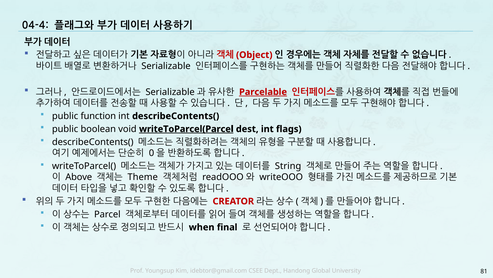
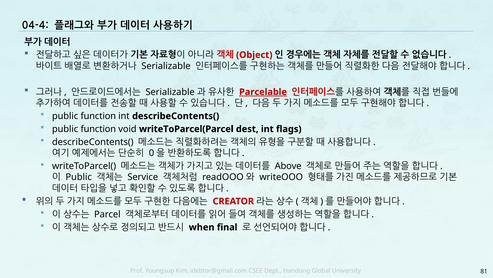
boolean: boolean -> function (98, 129)
writeToParcel(Parcel underline: present -> none (186, 129)
String: String -> Above (288, 166)
Above: Above -> Public (79, 177)
Theme: Theme -> Service (143, 177)
